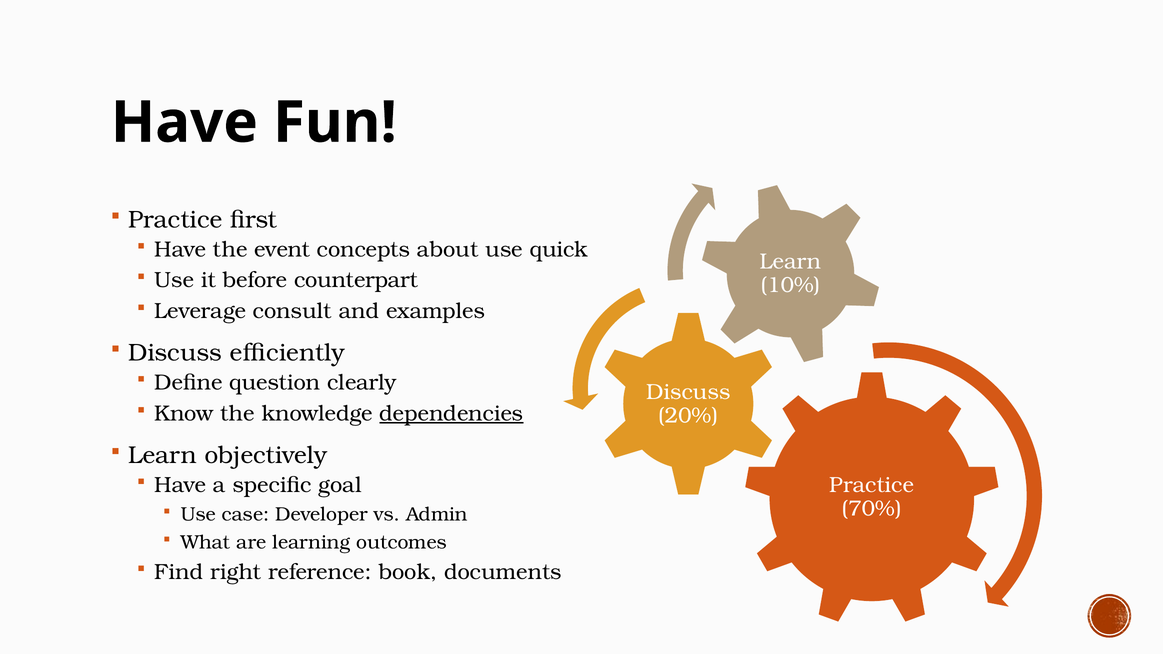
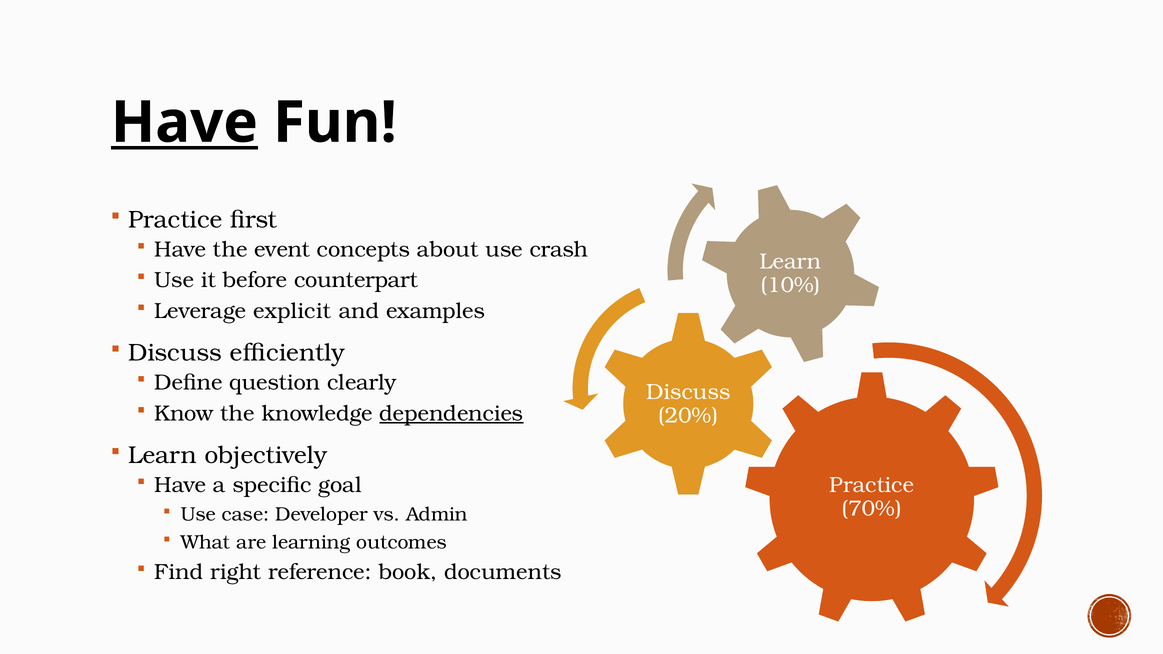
Have underline: none -> present (184, 123)
quick: quick -> crash (559, 249)
consult: consult -> explicit (292, 311)
